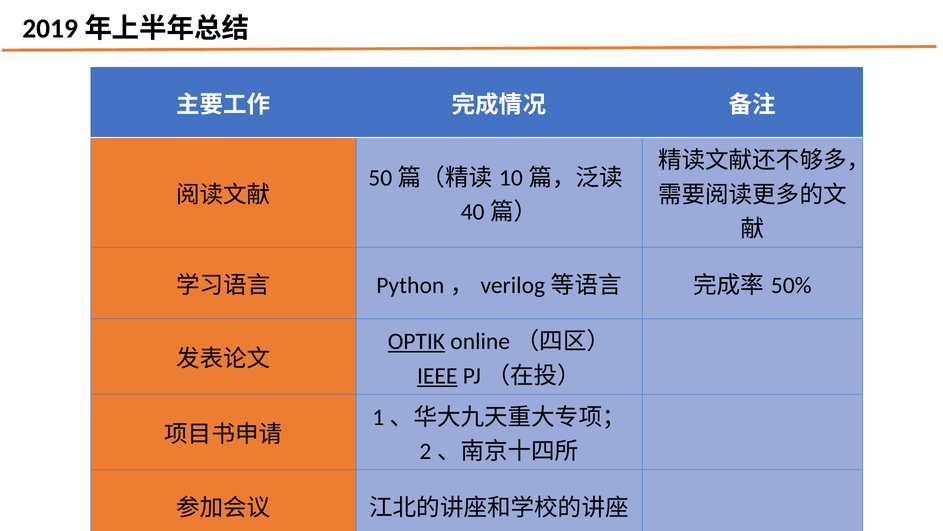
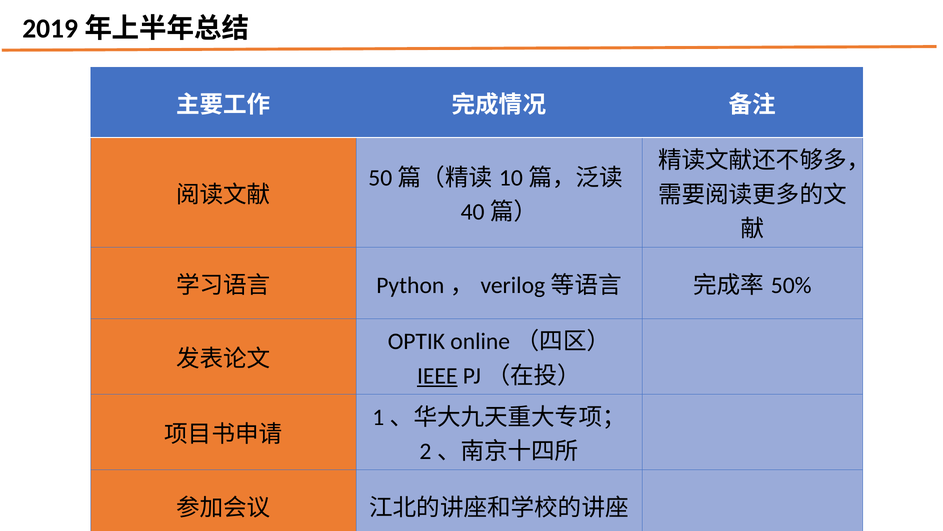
OPTIK underline: present -> none (416, 341)
